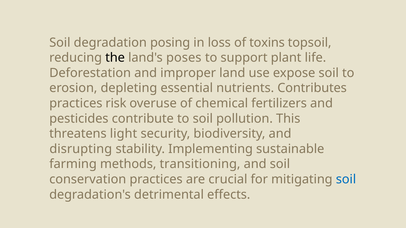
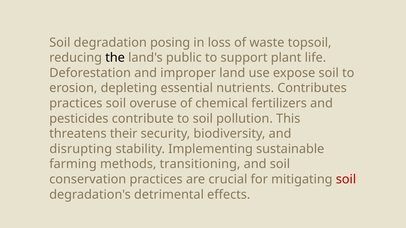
toxins: toxins -> waste (267, 43)
poses: poses -> public (184, 58)
practices risk: risk -> soil (116, 103)
light: light -> their (124, 134)
soil colour: blue -> red (346, 180)
